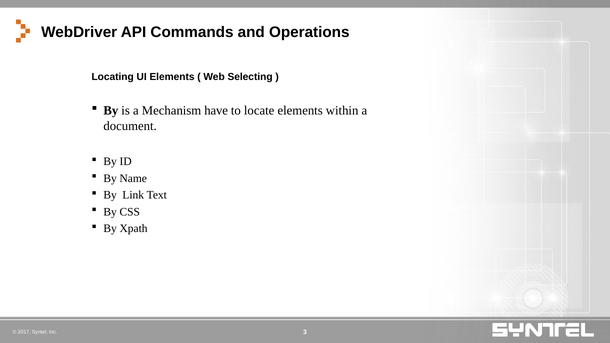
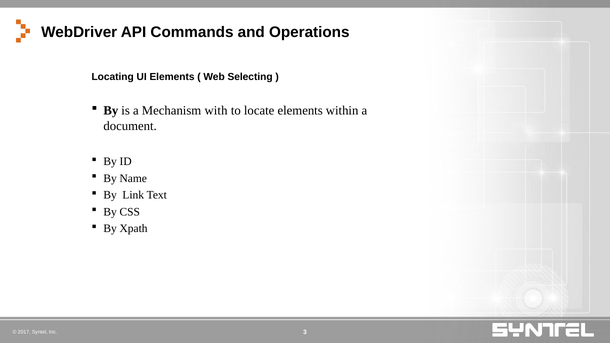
have: have -> with (216, 111)
